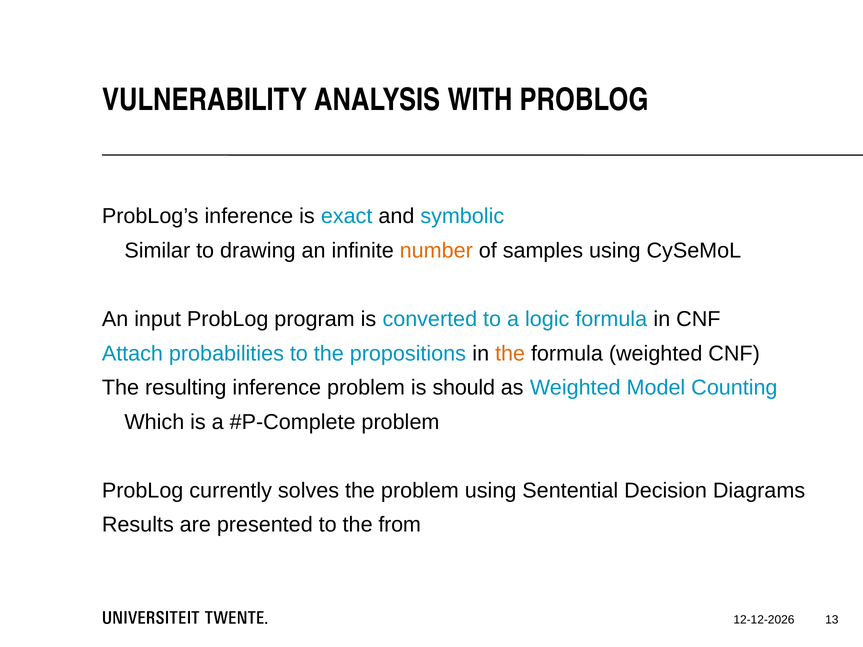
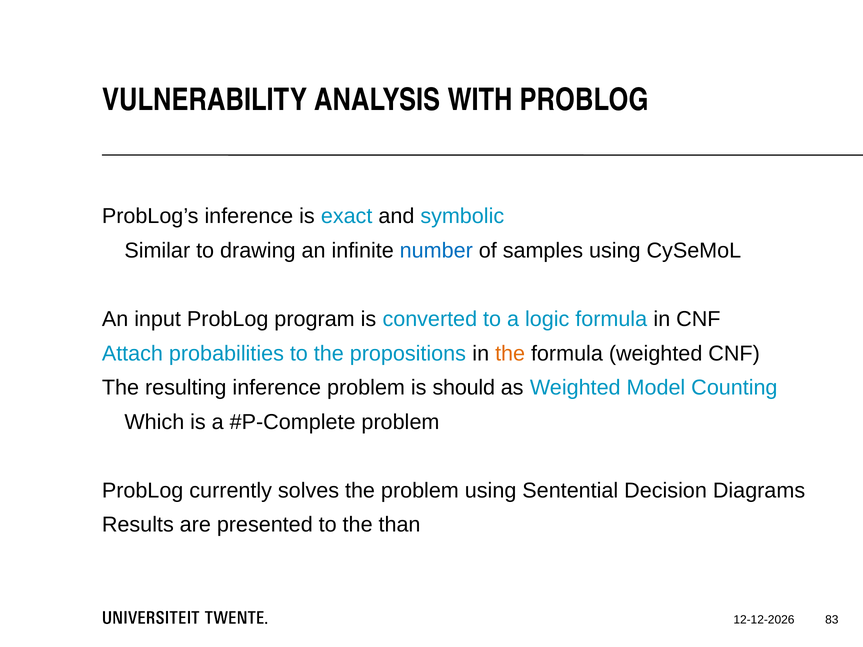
number colour: orange -> blue (436, 251)
from: from -> than (400, 525)
13: 13 -> 83 (832, 620)
